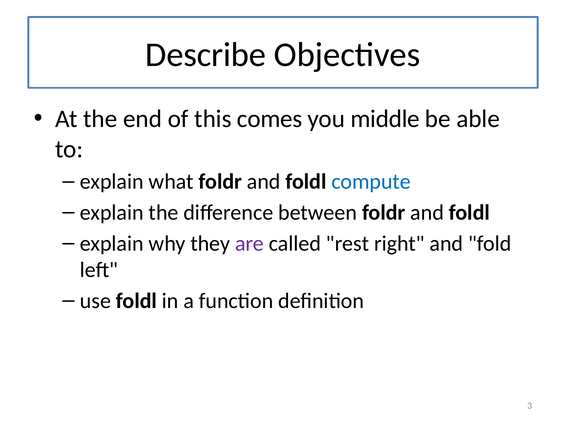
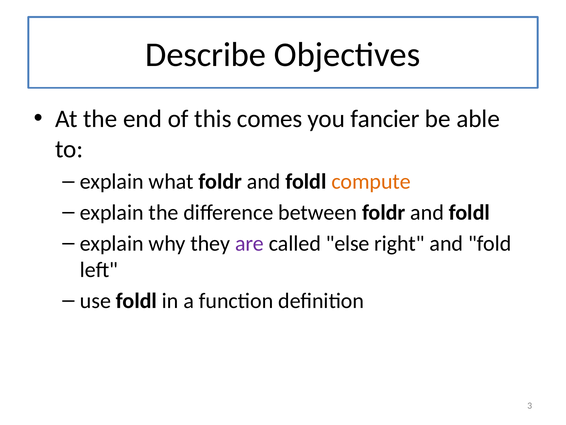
middle: middle -> fancier (385, 119)
compute colour: blue -> orange (371, 181)
rest: rest -> else (348, 243)
